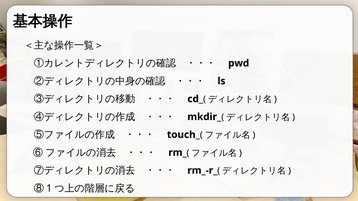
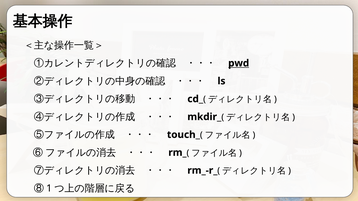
pwd underline: none -> present (239, 63)
